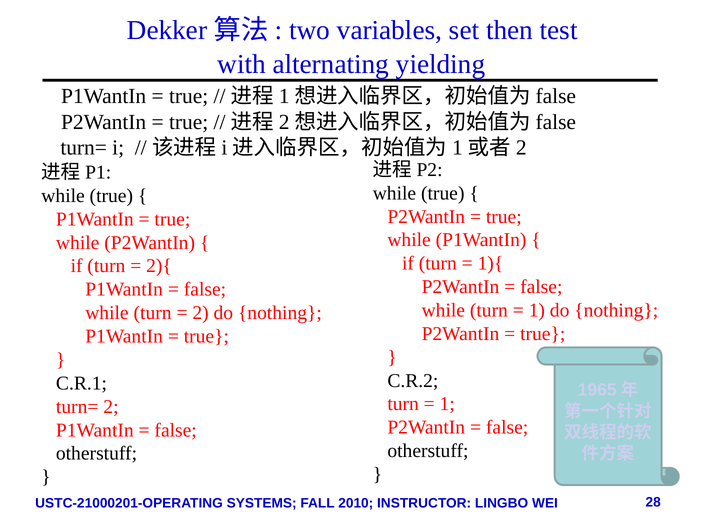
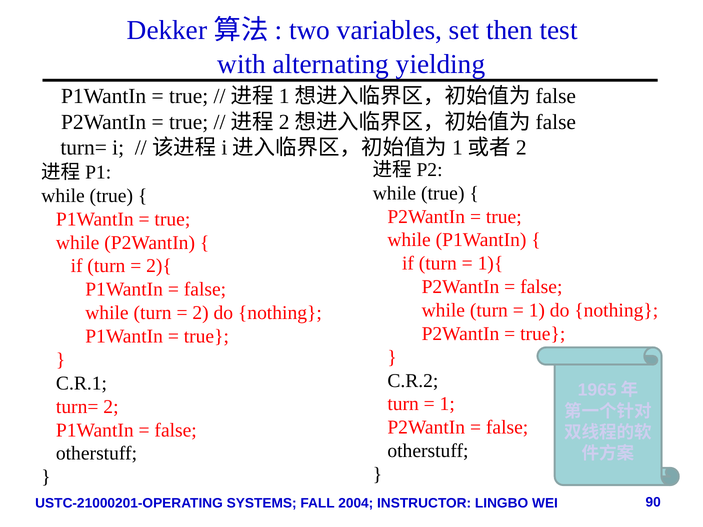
2010: 2010 -> 2004 (356, 503)
28: 28 -> 90 (653, 502)
